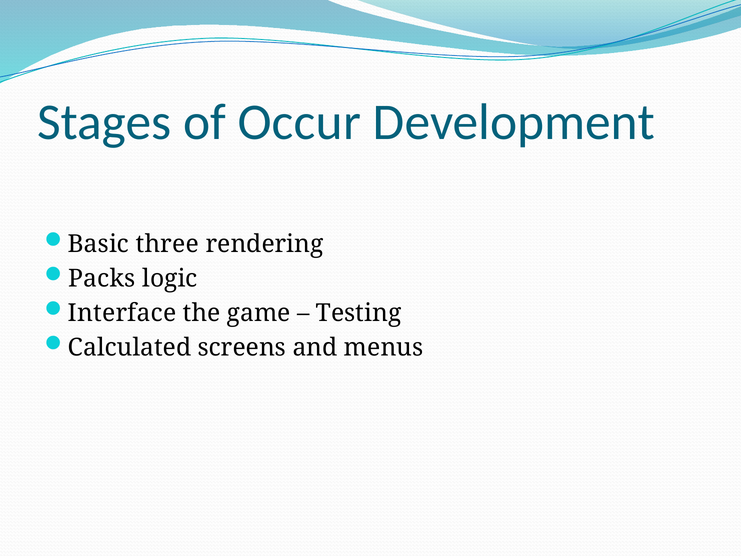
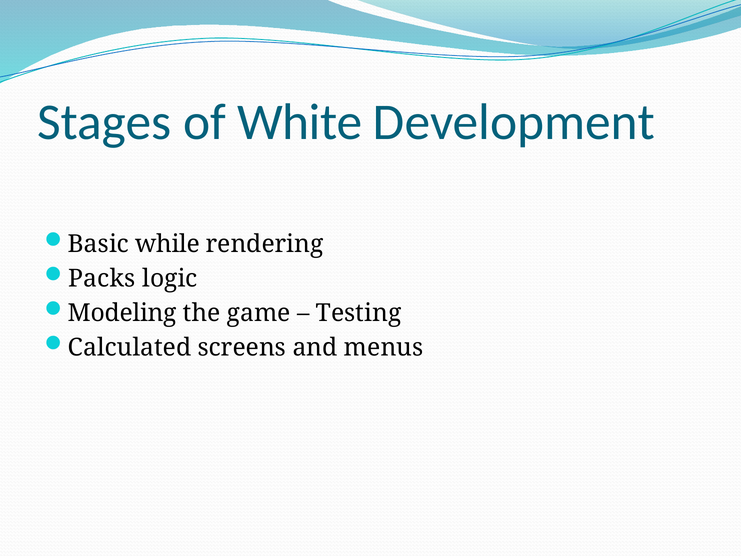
Occur: Occur -> White (300, 122)
three: three -> while (168, 244)
Interface: Interface -> Modeling (122, 313)
